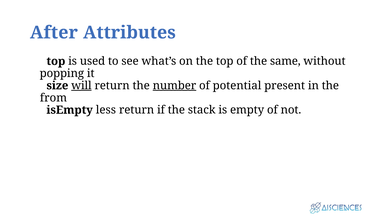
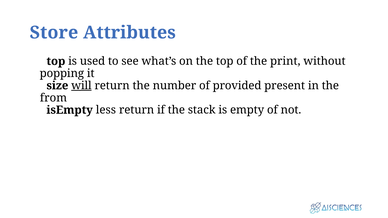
After: After -> Store (54, 33)
same: same -> print (285, 61)
number underline: present -> none (174, 86)
potential: potential -> provided (237, 86)
